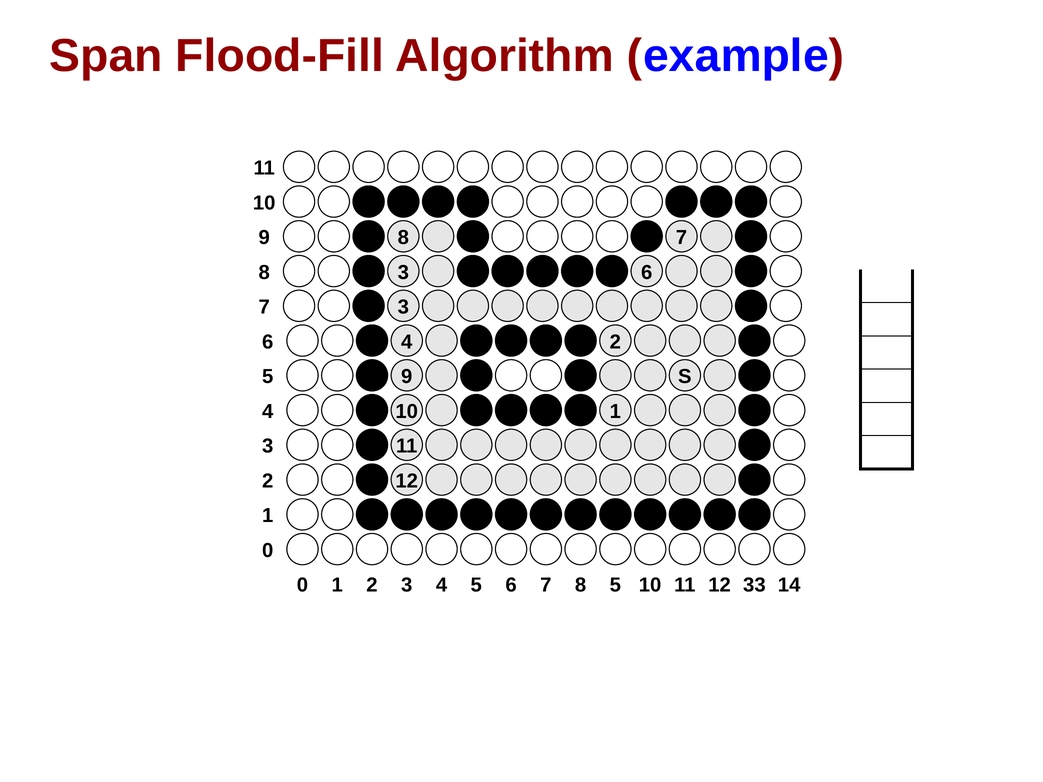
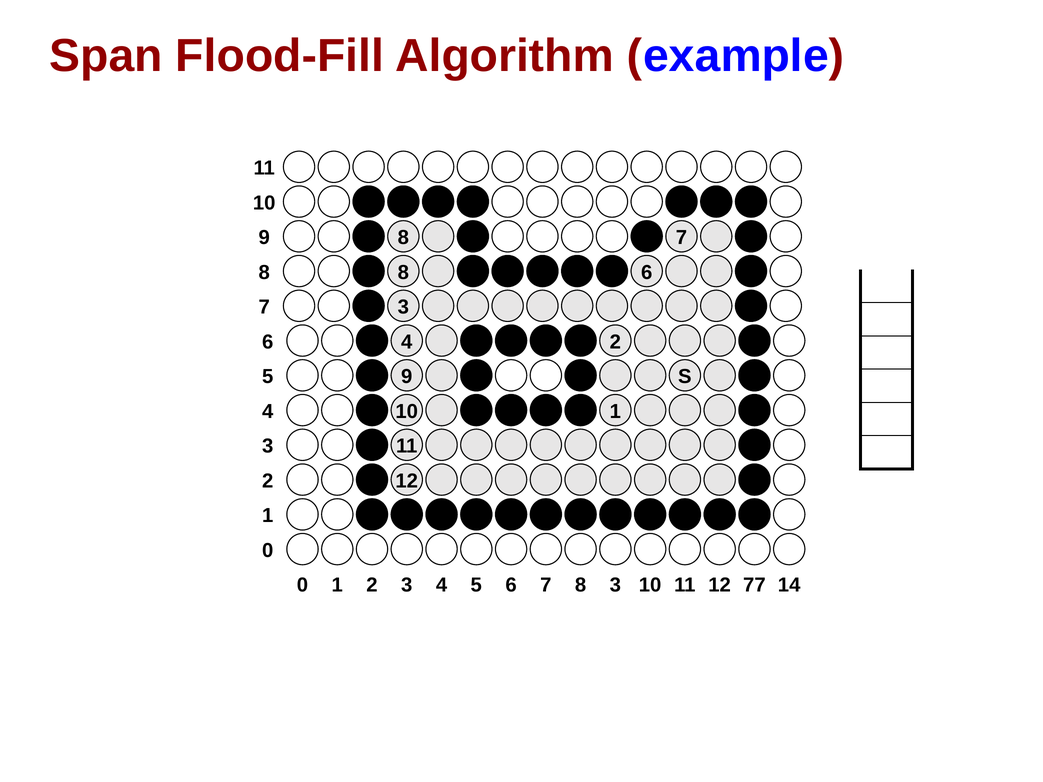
8 3: 3 -> 8 (403, 273)
8 5: 5 -> 3 (615, 585)
33: 33 -> 77 (754, 585)
